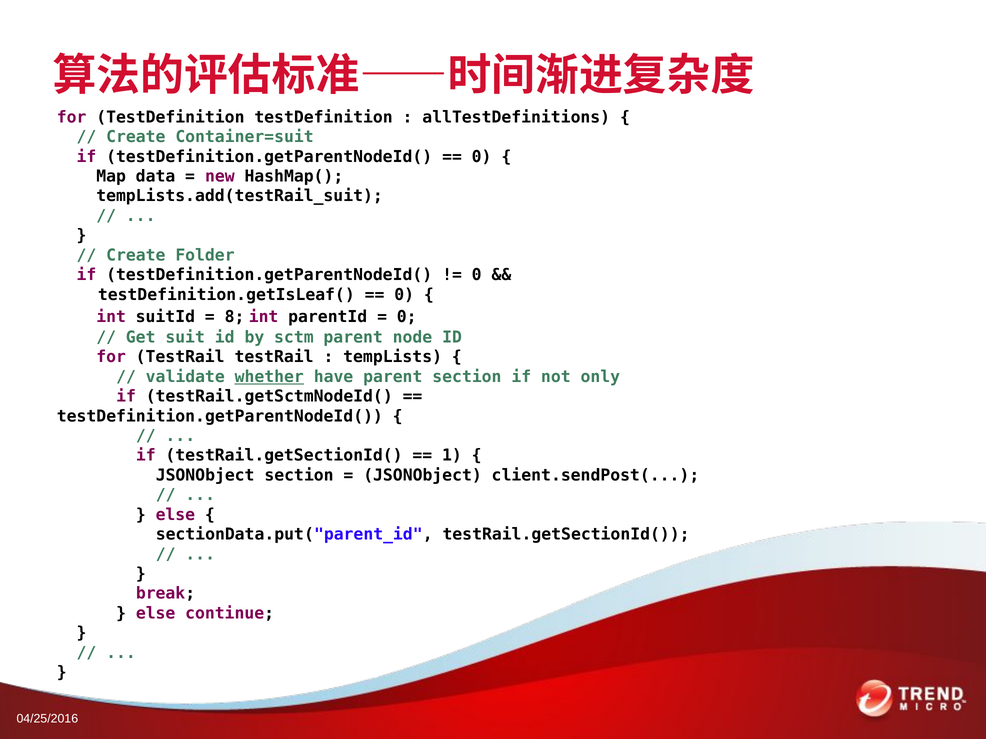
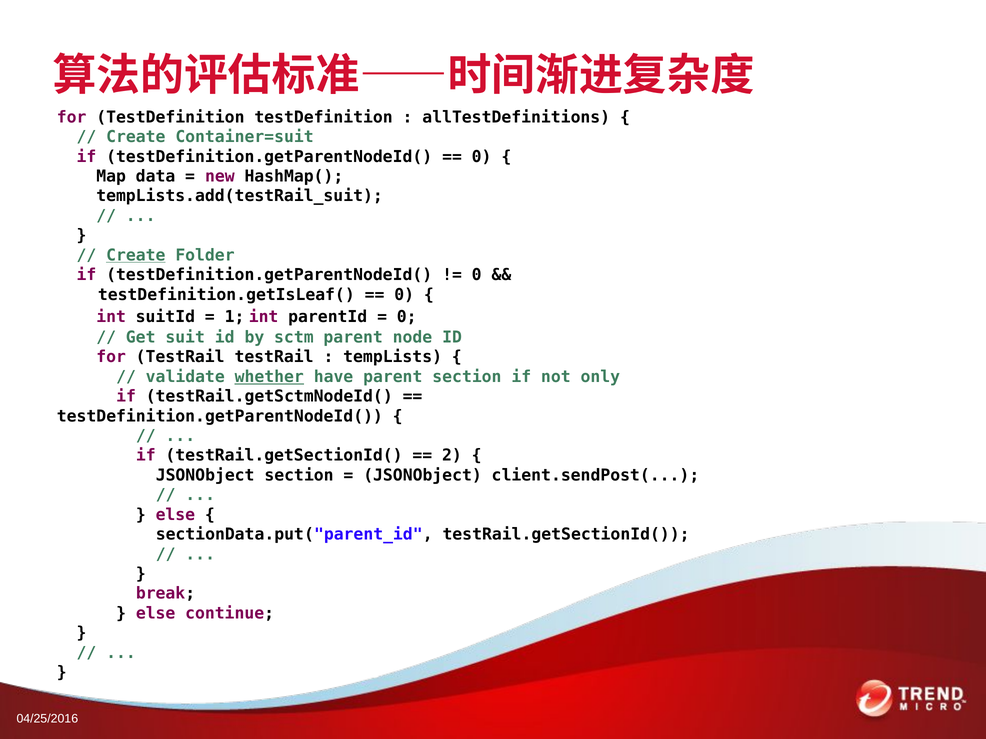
Create underline: none -> present (136, 255)
8: 8 -> 1 (235, 317)
1: 1 -> 2 (452, 456)
